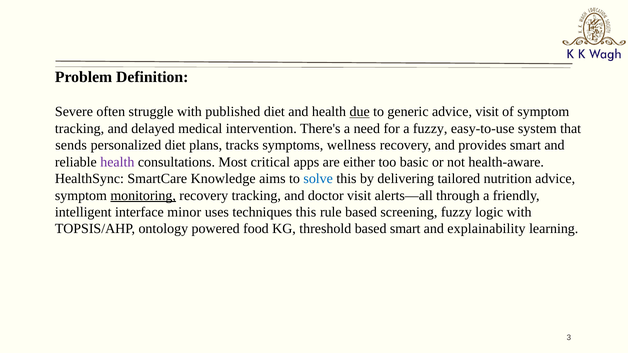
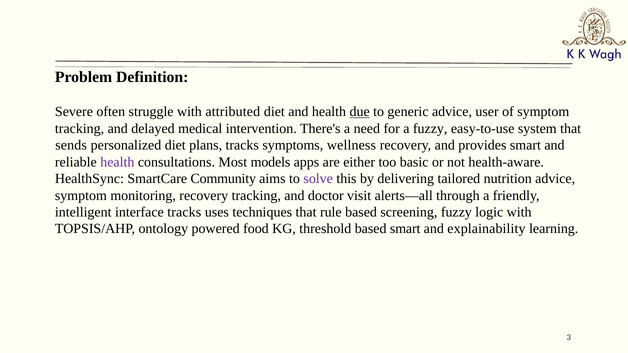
published: published -> attributed (233, 112)
advice visit: visit -> user (487, 112)
critical: critical -> models (270, 162)
Knowledge: Knowledge -> Community (223, 179)
solve colour: blue -> purple (318, 179)
monitoring underline: present -> none (143, 196)
interface minor: minor -> tracks (184, 212)
techniques this: this -> that (306, 212)
